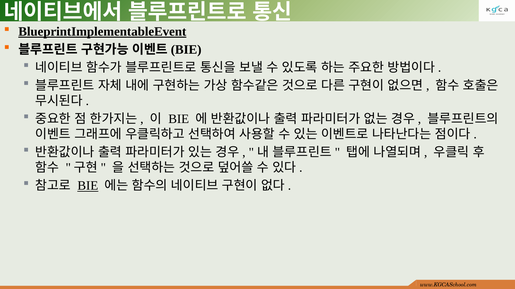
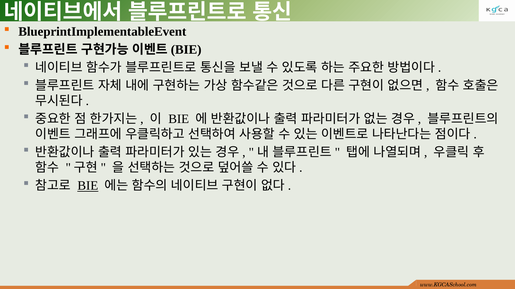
BlueprintImplementableEvent underline: present -> none (102, 32)
